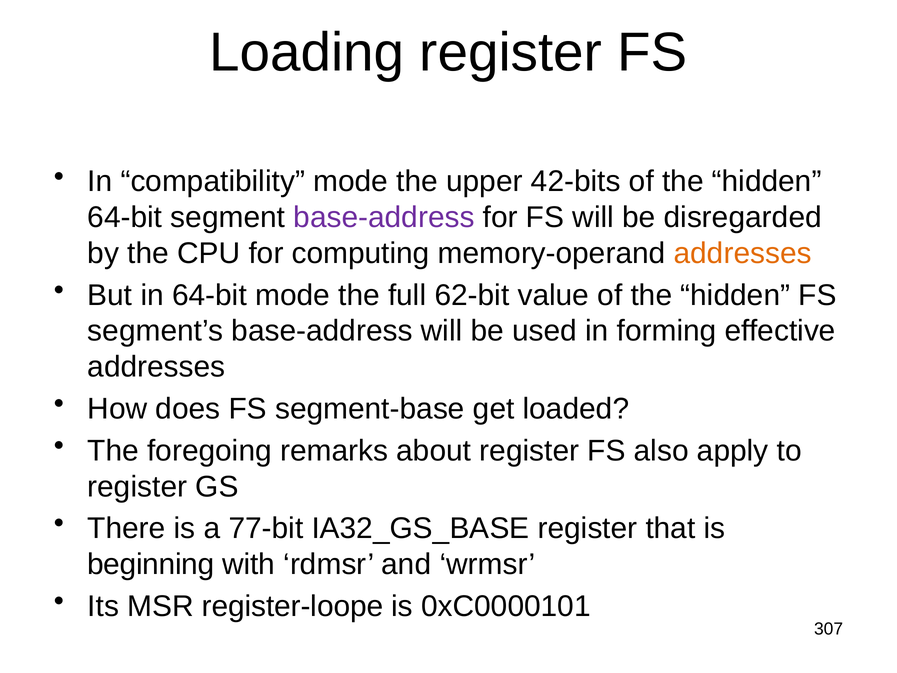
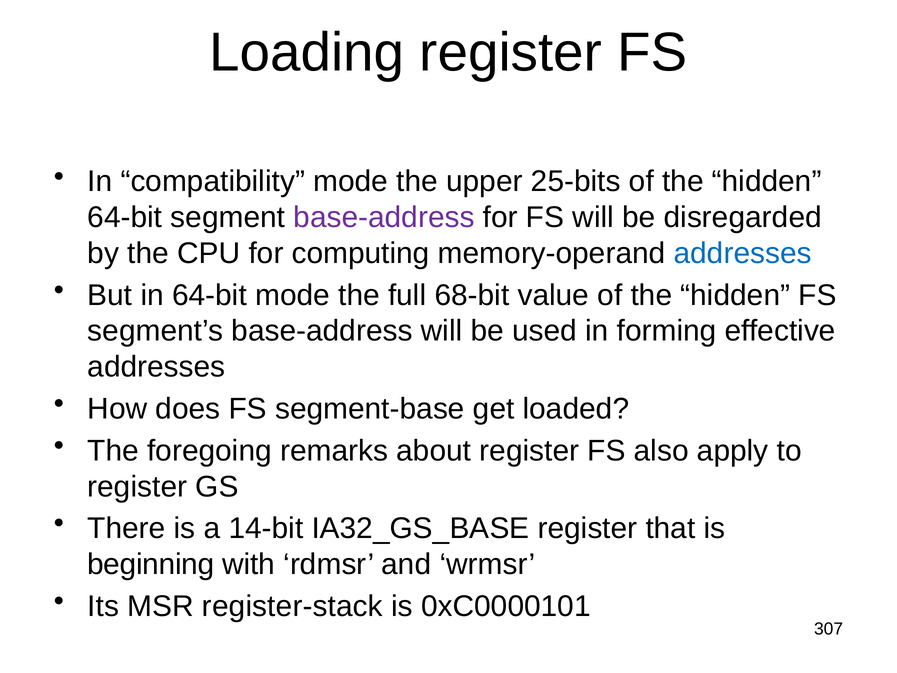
42-bits: 42-bits -> 25-bits (576, 182)
addresses colour: orange -> blue (743, 253)
62-bit: 62-bit -> 68-bit (472, 295)
77-bit: 77-bit -> 14-bit (266, 528)
register-loope: register-loope -> register-stack (292, 606)
